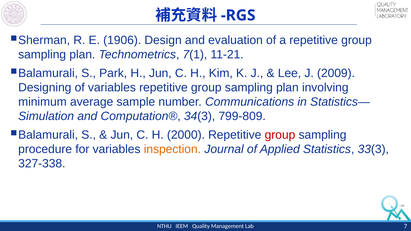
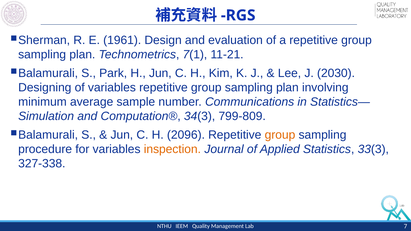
1906: 1906 -> 1961 (122, 40)
2009: 2009 -> 2030 (336, 73)
2000: 2000 -> 2096 (186, 135)
group colour: red -> orange (280, 135)
